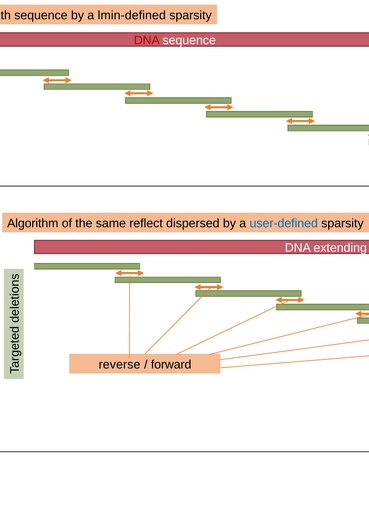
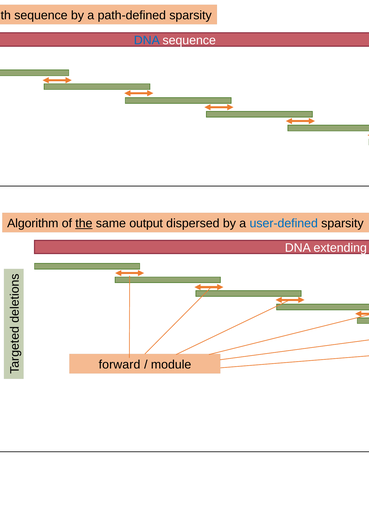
lmin-defined: lmin-defined -> path-defined (132, 15)
DNA colour: red -> blue (147, 40)
the underline: none -> present (84, 224)
reflect: reflect -> output (146, 224)
reverse: reverse -> forward (120, 365)
forward: forward -> module (171, 365)
